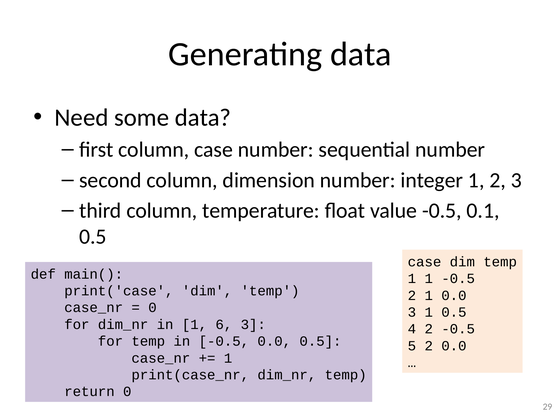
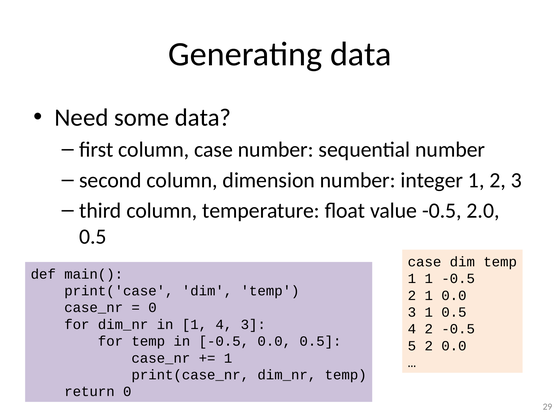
0.1: 0.1 -> 2.0 (483, 211)
1 6: 6 -> 4 (224, 325)
